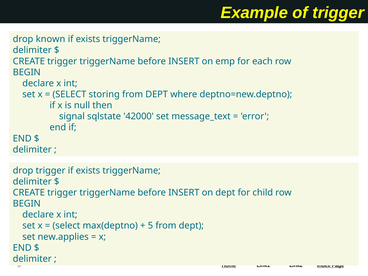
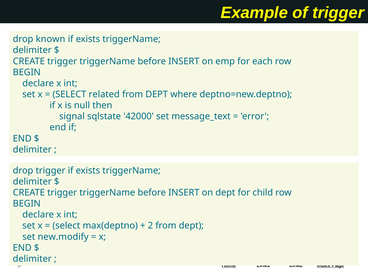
storing: storing -> related (104, 94)
5: 5 -> 2 (150, 226)
new.applies: new.applies -> new.modify (63, 237)
